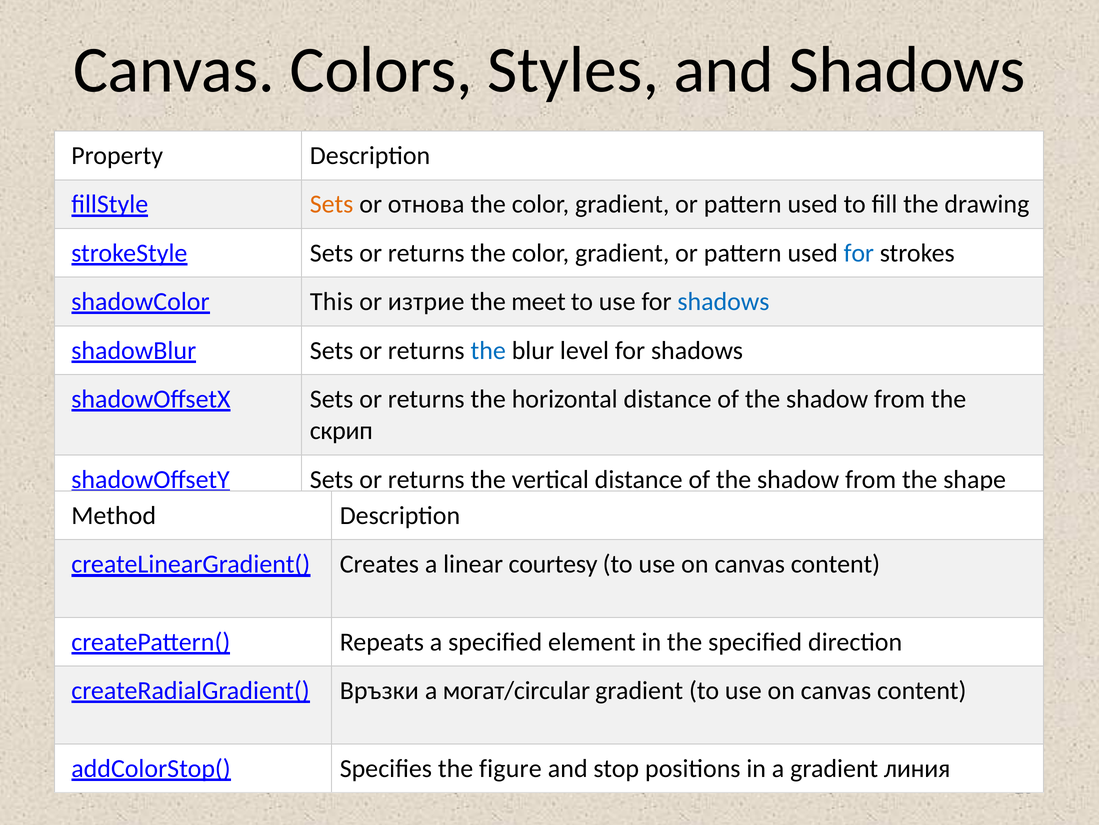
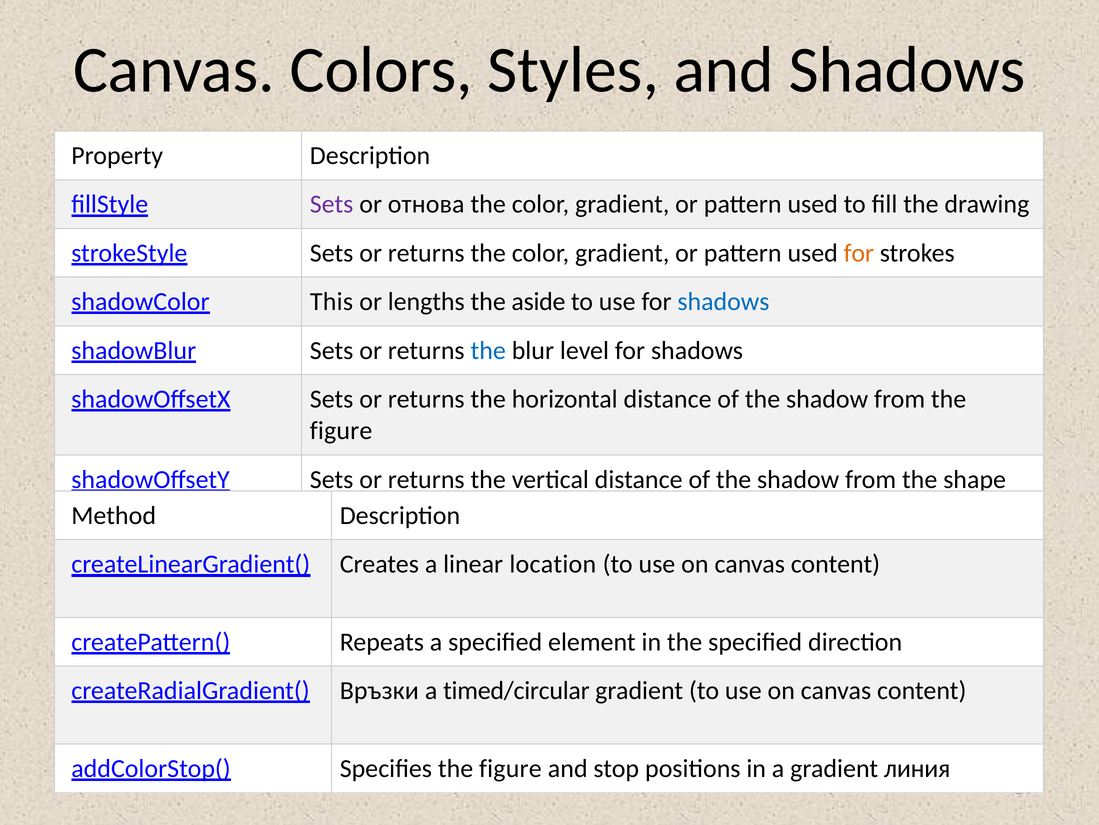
Sets colour: orange -> purple (332, 204)
for colour: blue -> orange (859, 253)
изтрие: изтрие -> lengths (426, 301)
meet: meet -> aside (538, 301)
скрип: скрип -> figure (341, 430)
courtesy: courtesy -> location (553, 564)
могат/circular: могат/circular -> timed/circular (516, 690)
